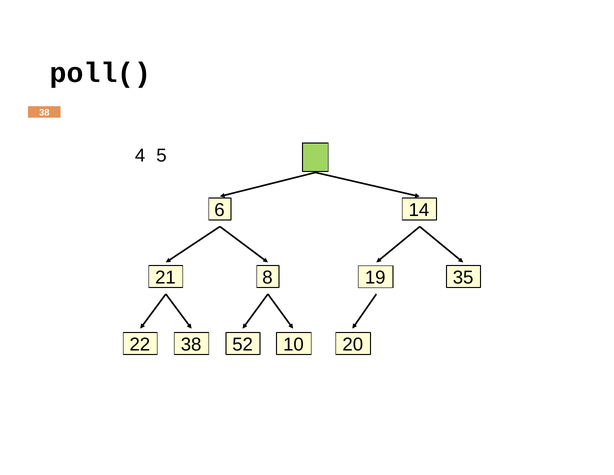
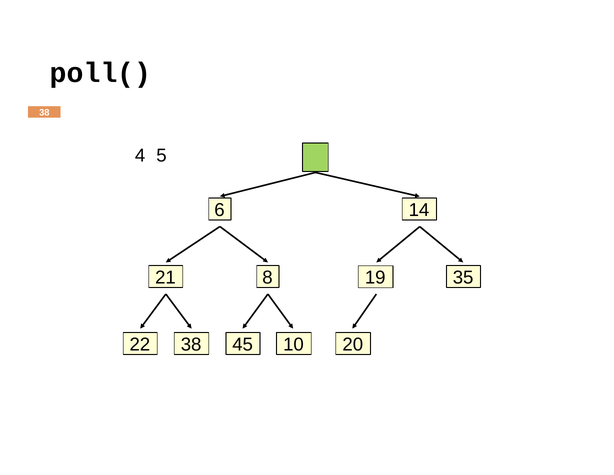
52: 52 -> 45 (243, 344)
